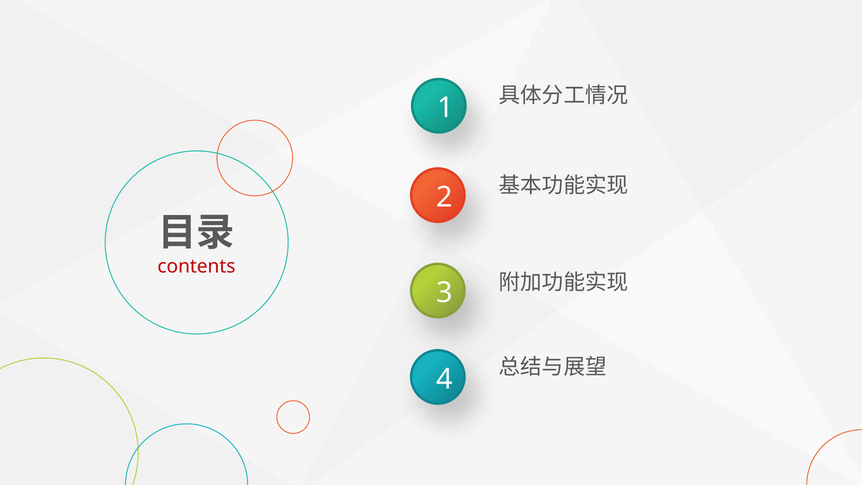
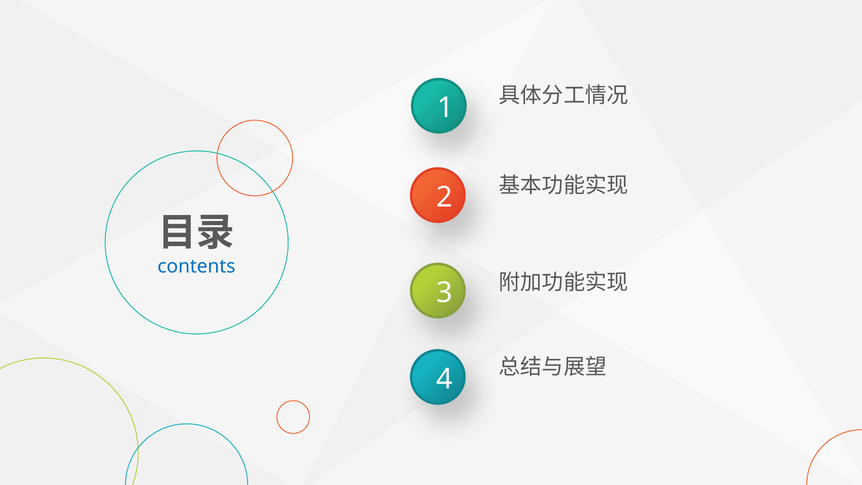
contents colour: red -> blue (196, 266)
